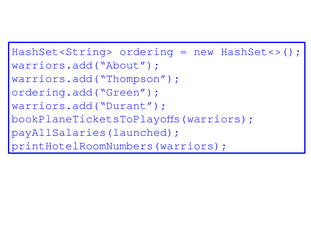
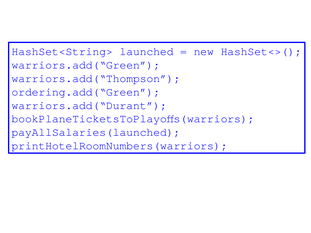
ordering: ordering -> launched (147, 52)
warriors.add(“About: warriors.add(“About -> warriors.add(“Green (86, 65)
